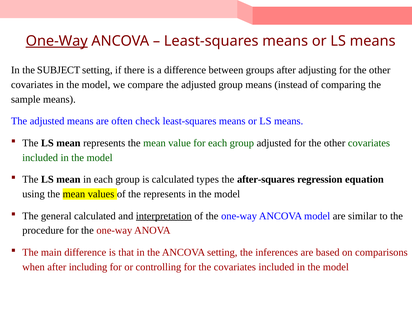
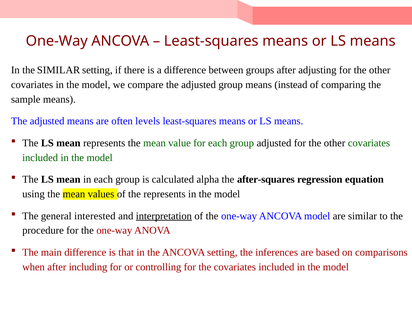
One-Way underline: present -> none (57, 41)
the SUBJECT: SUBJECT -> SIMILAR (59, 70)
check: check -> levels (148, 121)
types: types -> alpha (208, 180)
general calculated: calculated -> interested (95, 216)
